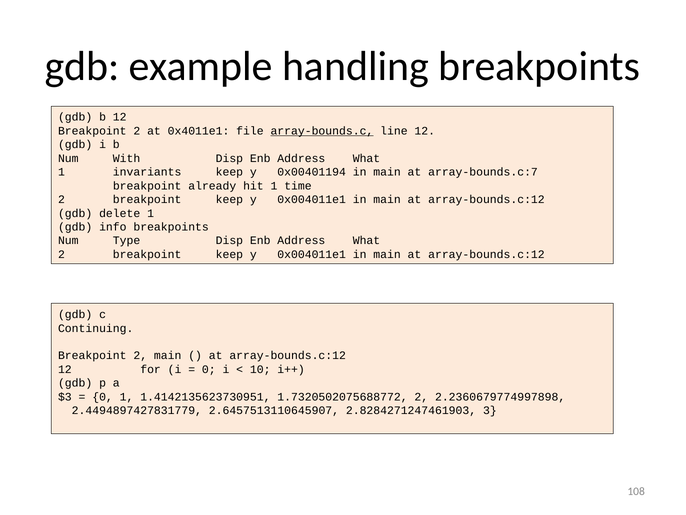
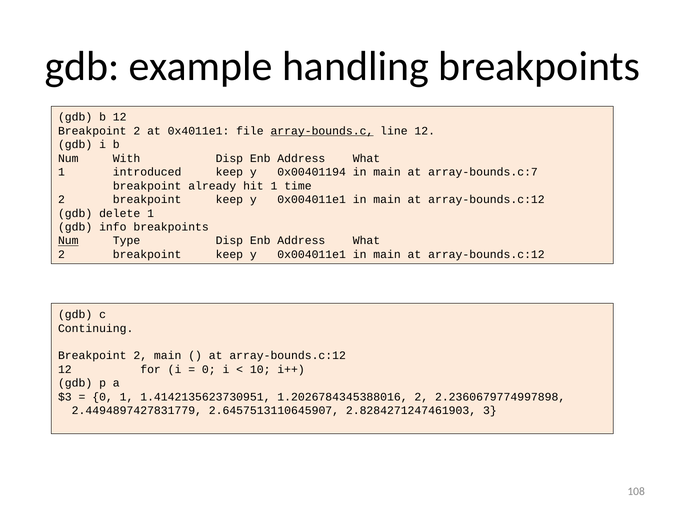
invariants: invariants -> introduced (147, 172)
Num underline: none -> present (68, 240)
1.7320502075688772: 1.7320502075688772 -> 1.2026784345388016 (342, 397)
